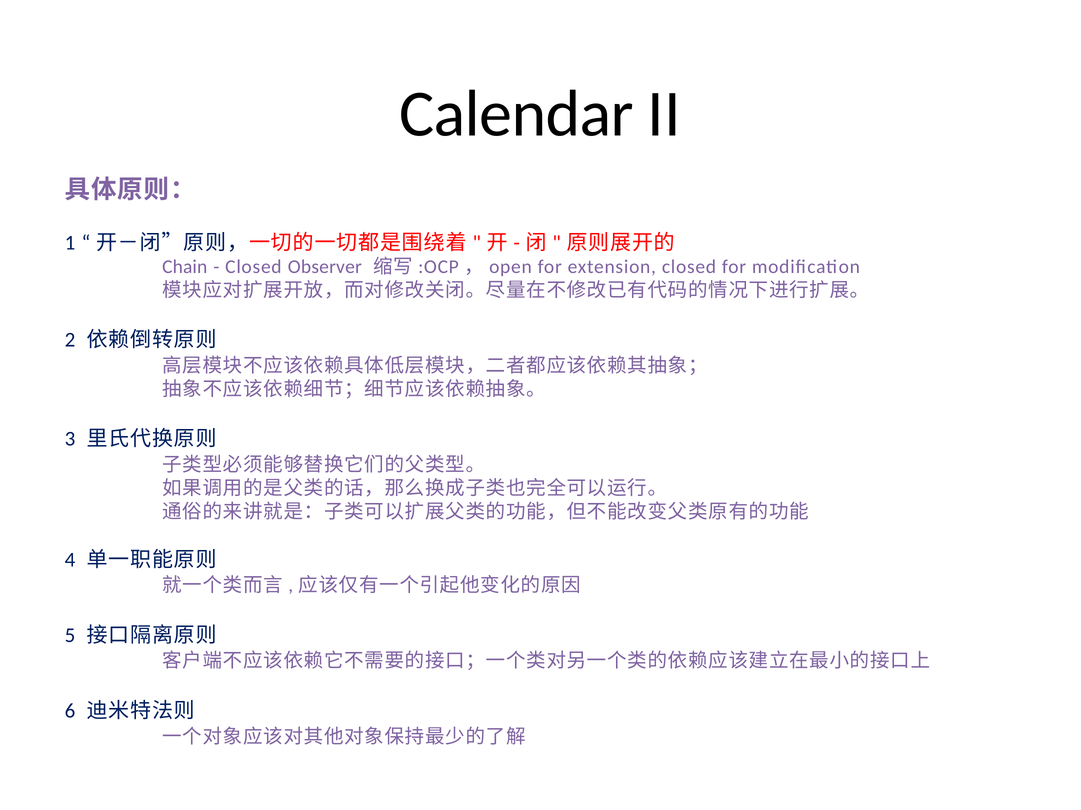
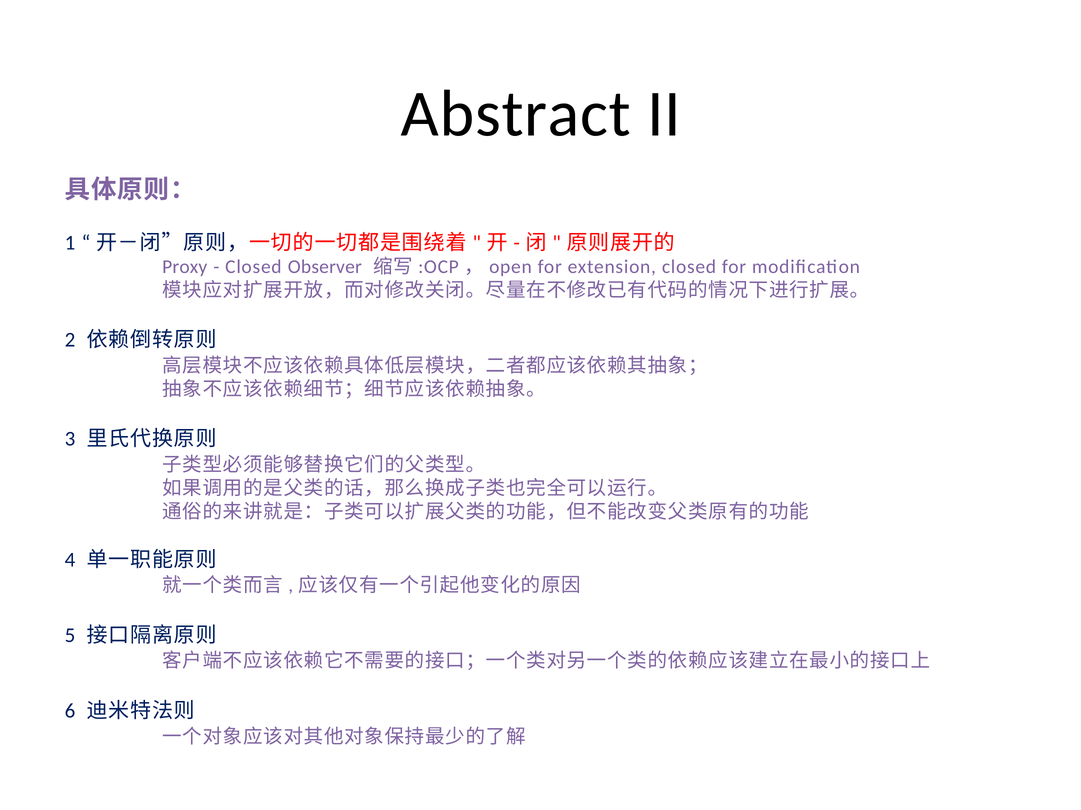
Calendar: Calendar -> Abstract (516, 114)
Chain: Chain -> Proxy (185, 267)
